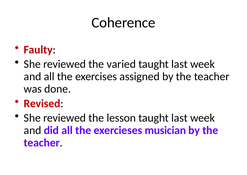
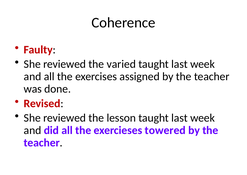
musician: musician -> towered (165, 130)
